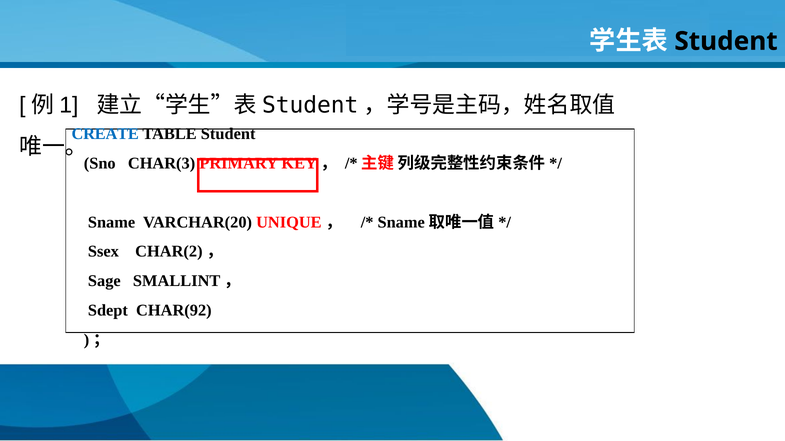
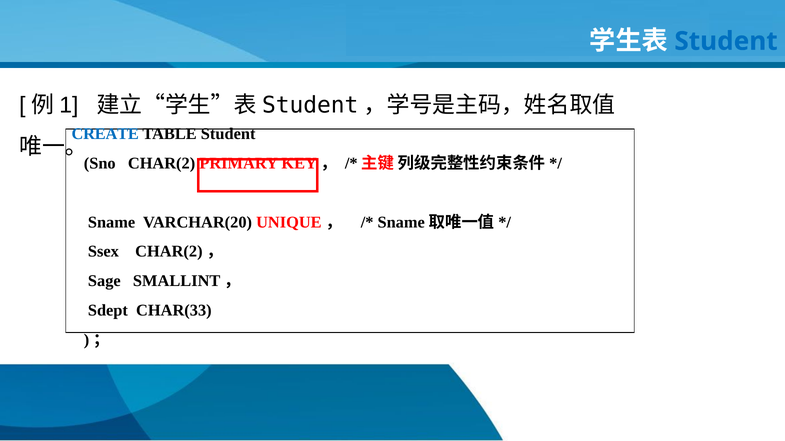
Student colour: black -> blue (726, 41)
CHAR(3: CHAR(3 -> CHAR(2 (162, 164)
CHAR(92: CHAR(92 -> CHAR(33 (174, 311)
